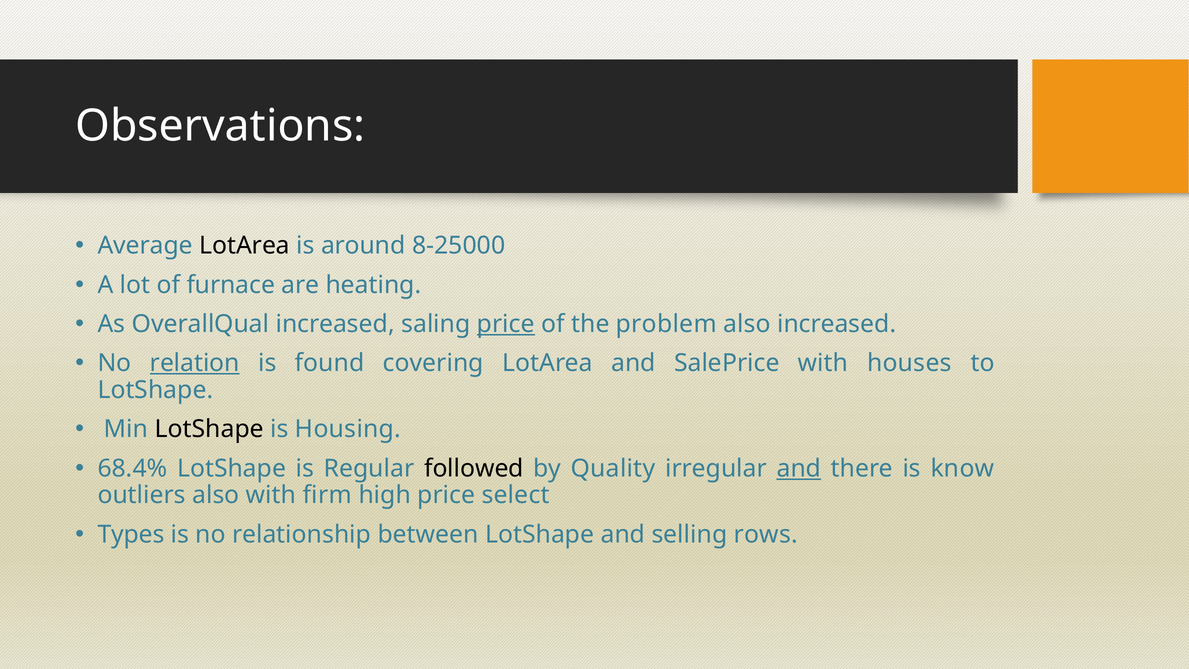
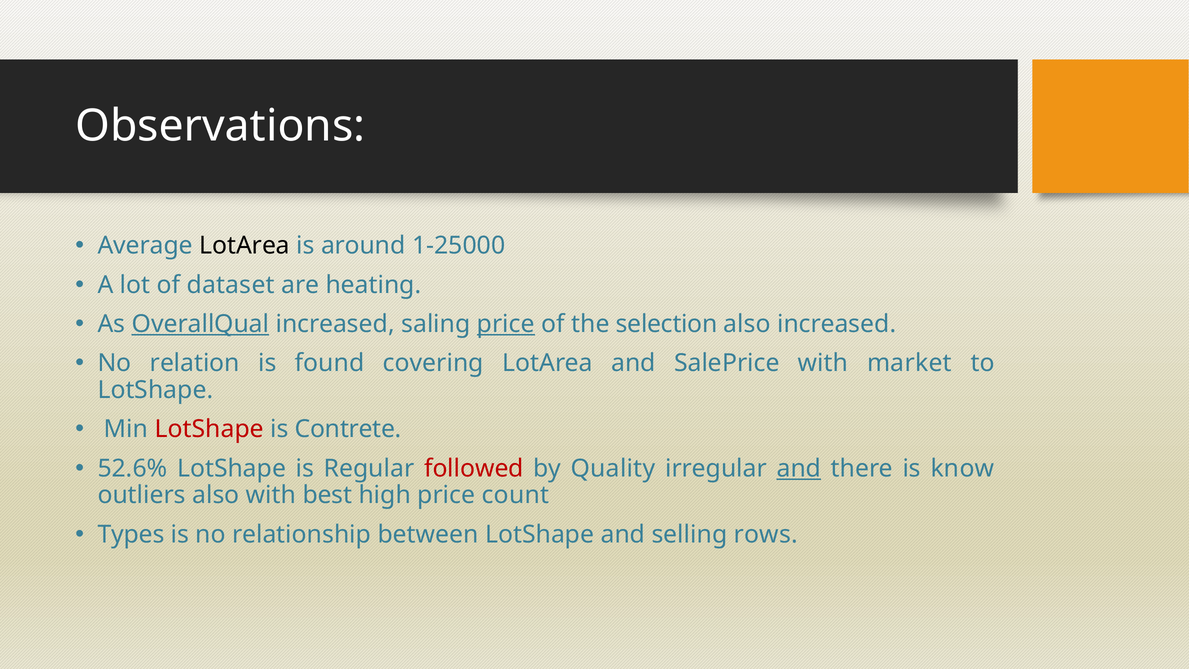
8-25000: 8-25000 -> 1-25000 (459, 246)
furnace: furnace -> dataset (231, 285)
OverallQual underline: none -> present (200, 324)
problem: problem -> selection (667, 324)
relation underline: present -> none (195, 363)
houses: houses -> market (909, 363)
LotShape colour: black -> red (209, 429)
Housing: Housing -> Contrete (348, 429)
68.4%: 68.4% -> 52.6% (132, 468)
followed colour: black -> red (474, 468)
firm: firm -> best (327, 495)
select: select -> count (516, 495)
